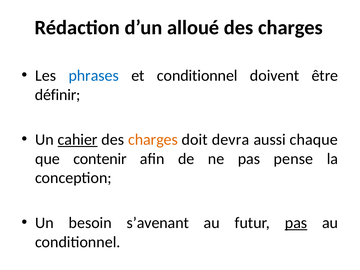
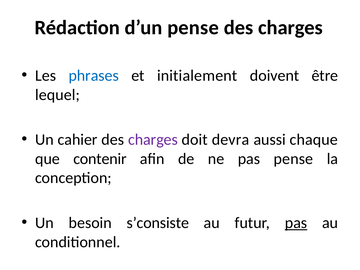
d’un alloué: alloué -> pense (193, 27)
et conditionnel: conditionnel -> initialement (197, 76)
définir: définir -> lequel (58, 95)
cahier underline: present -> none (78, 140)
charges colour: orange -> purple (153, 140)
s’avenant: s’avenant -> s’consiste (158, 223)
